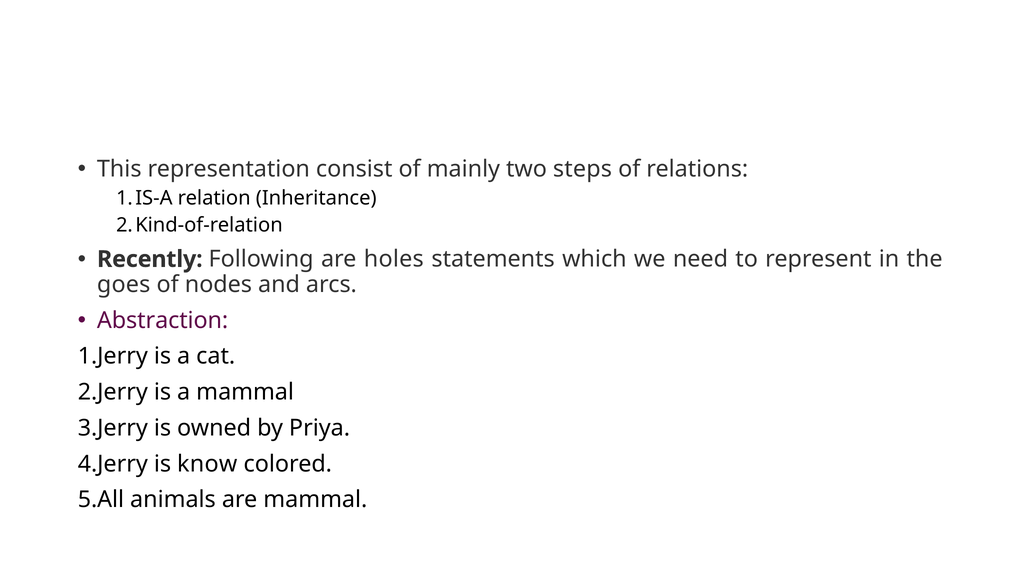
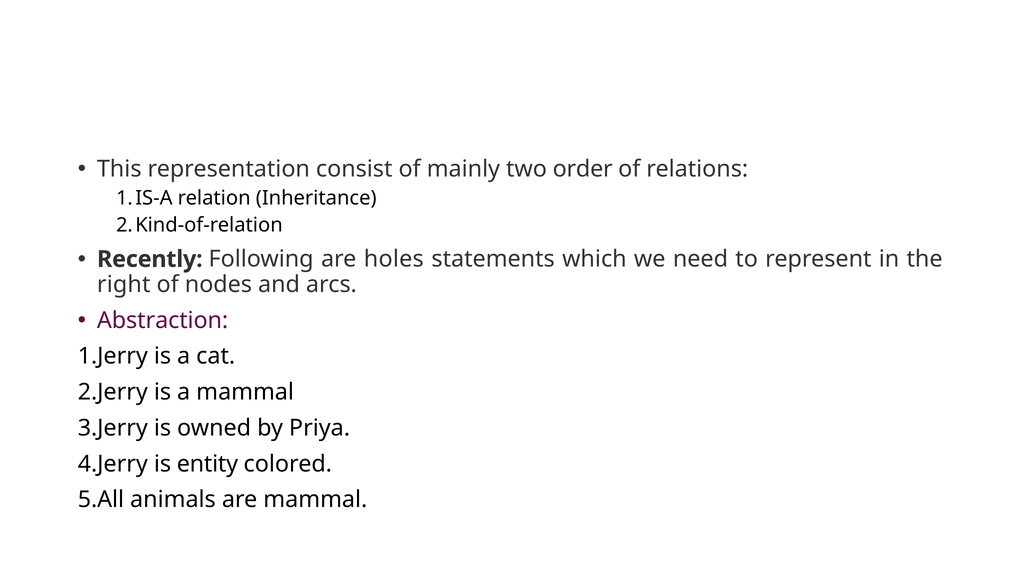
steps: steps -> order (583, 169)
goes: goes -> right (124, 285)
know: know -> entity (207, 464)
